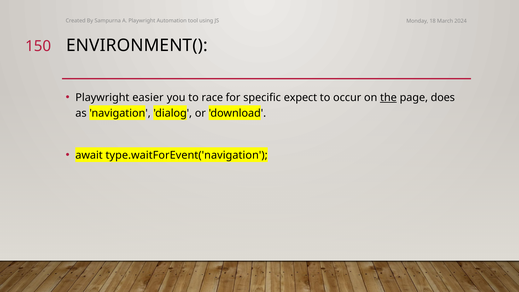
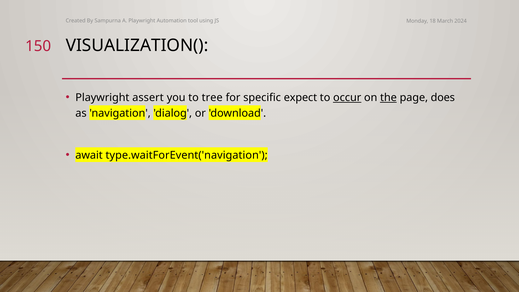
ENVIRONMENT(: ENVIRONMENT( -> VISUALIZATION( (137, 45)
easier: easier -> assert (148, 98)
race: race -> tree (212, 98)
occur underline: none -> present (347, 98)
